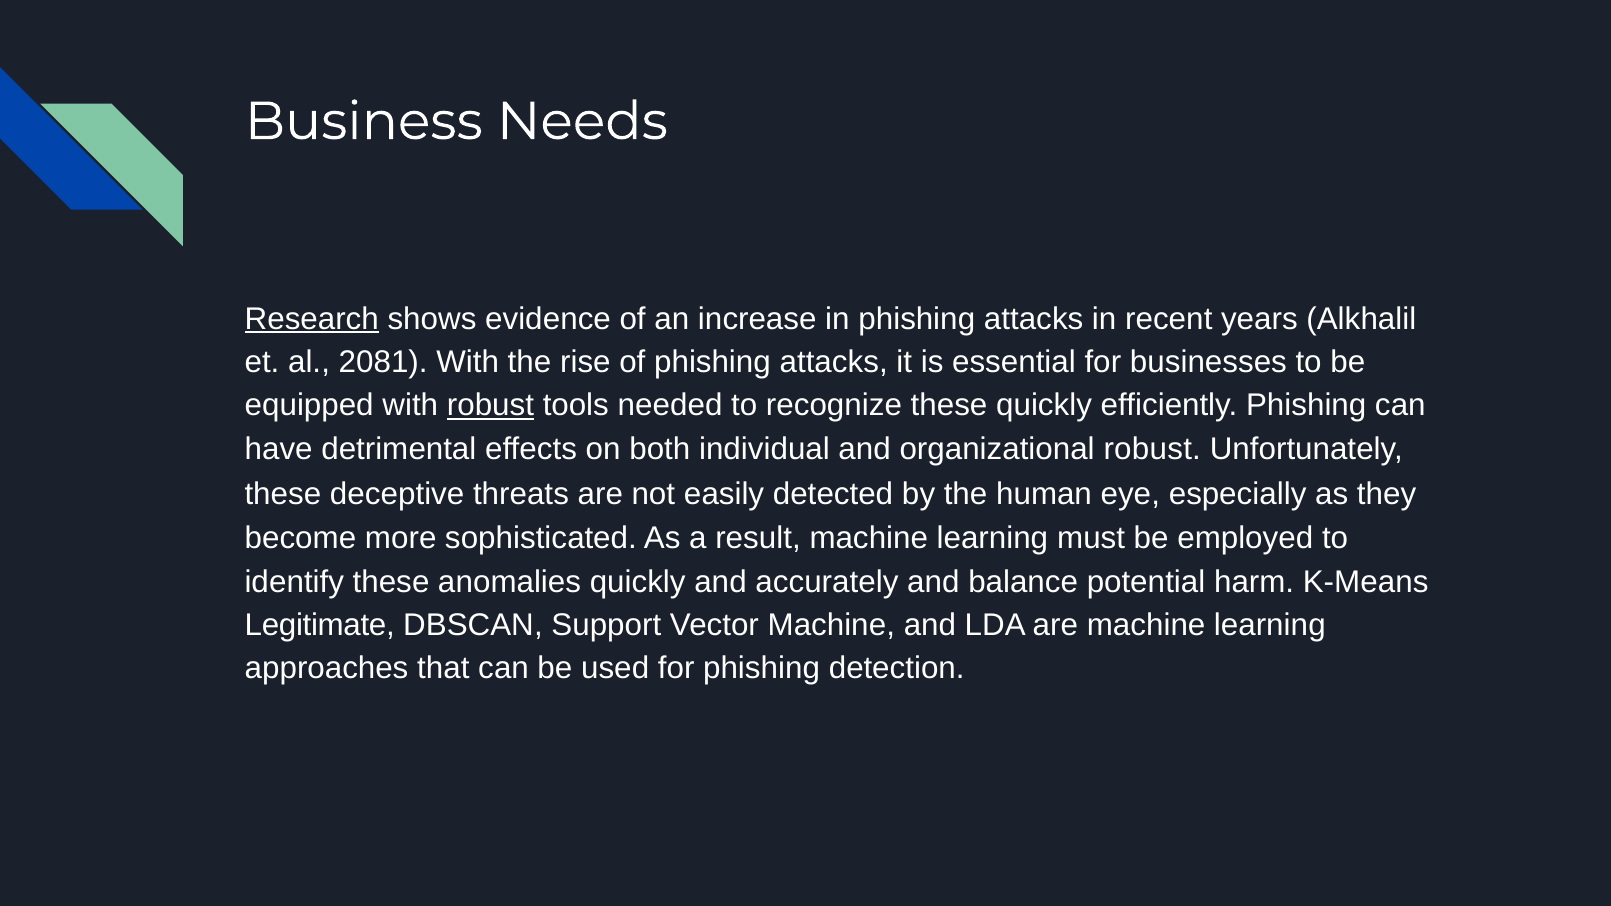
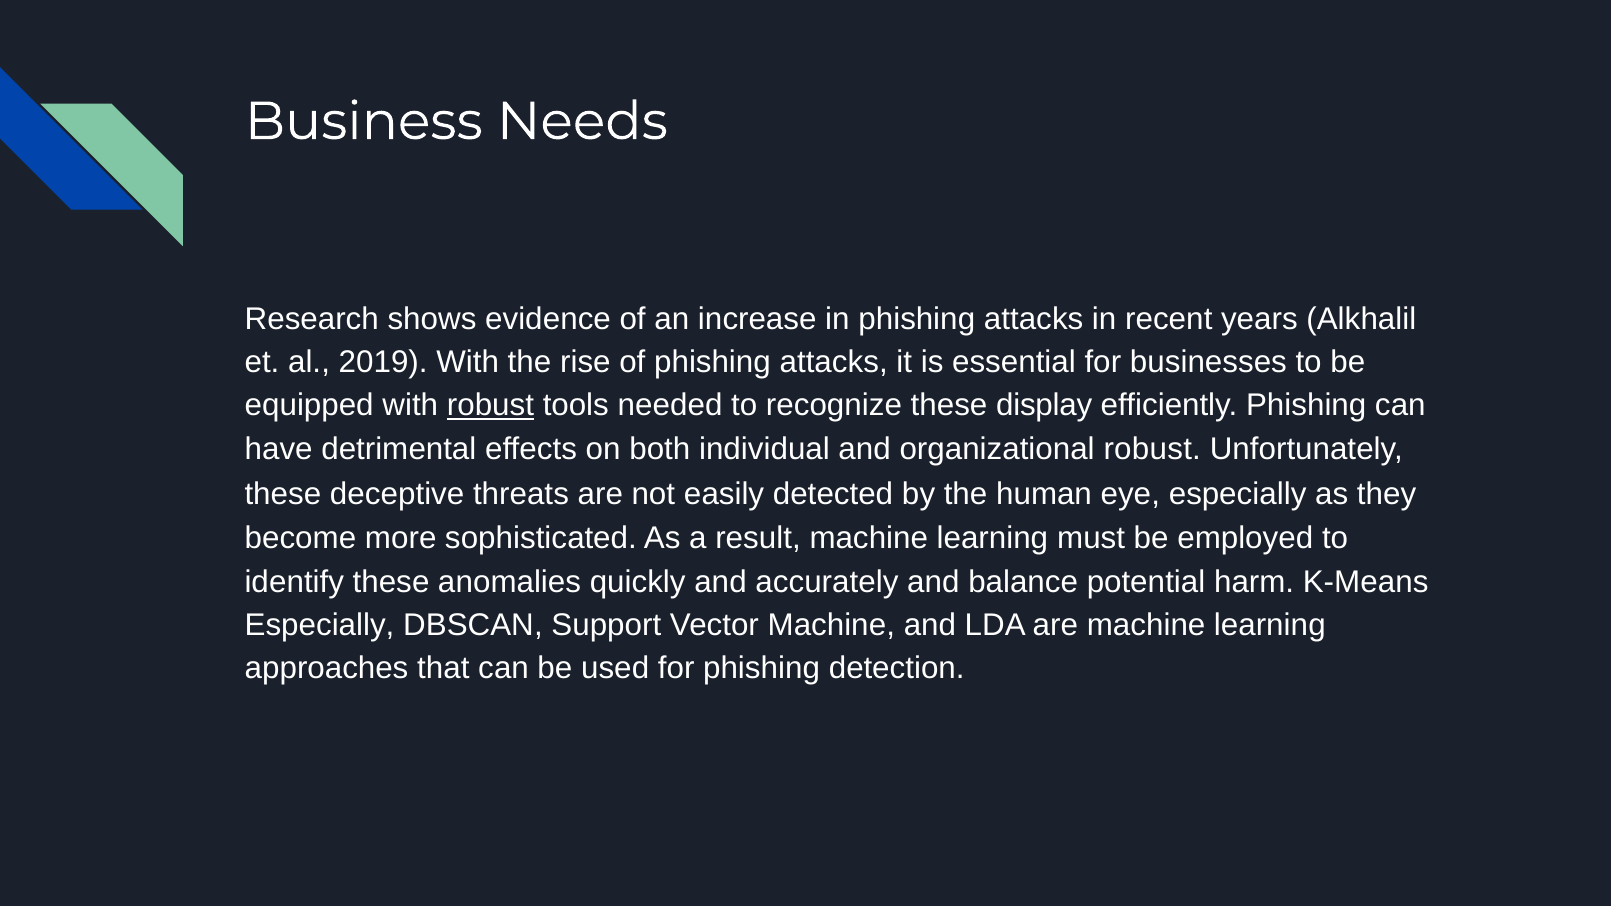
Research underline: present -> none (312, 319)
2081: 2081 -> 2019 (383, 362)
these quickly: quickly -> display (1044, 406)
Legitimate: Legitimate -> Especially (320, 625)
